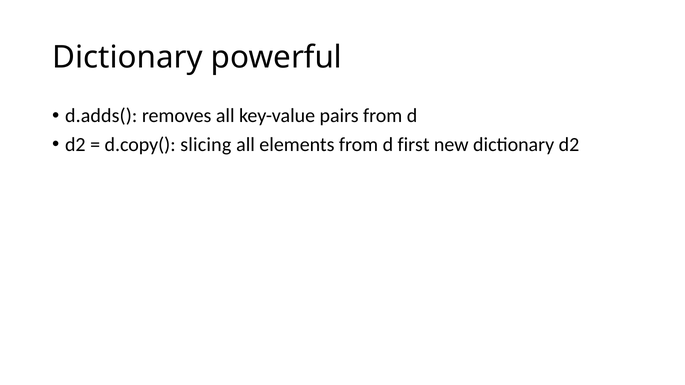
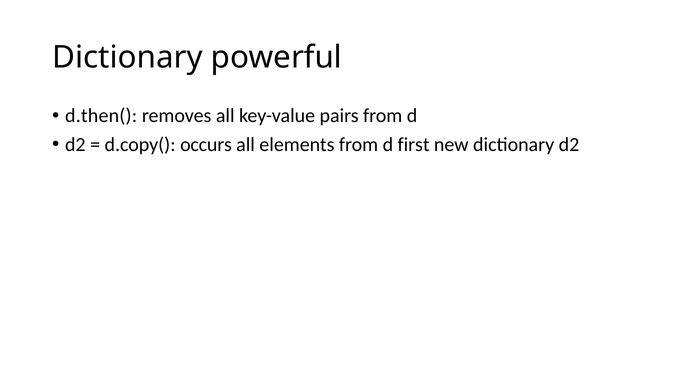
d.adds(: d.adds( -> d.then( (101, 116)
slicing: slicing -> occurs (206, 145)
